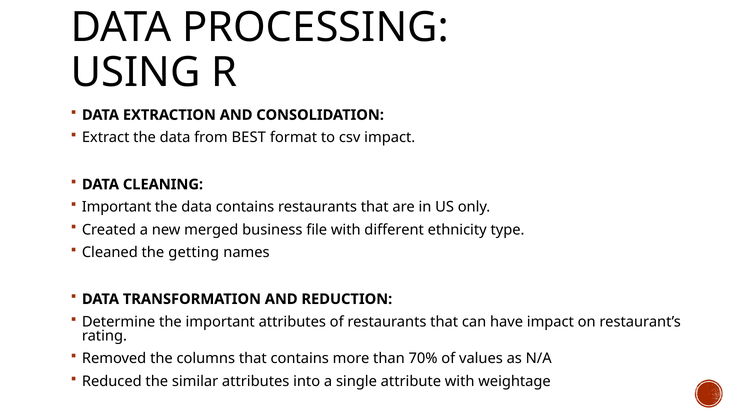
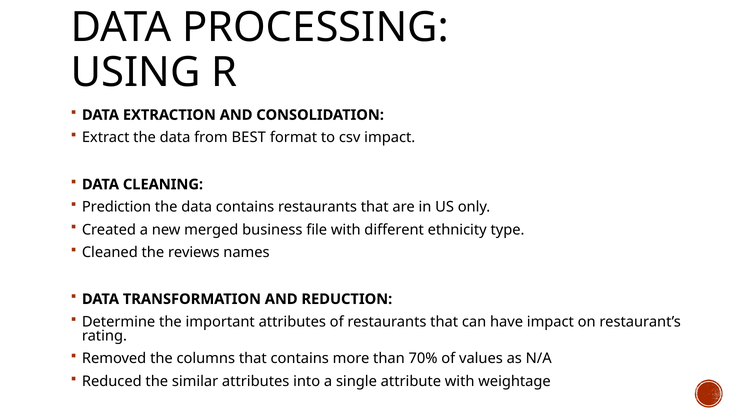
Important: Important -> Prediction (117, 207)
getting: getting -> reviews (194, 252)
